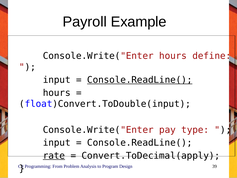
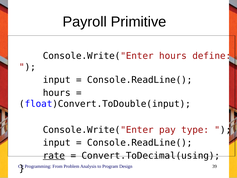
Example: Example -> Primitive (139, 22)
Console.ReadLine( underline: present -> none (140, 80)
Convert.ToDecimal(apply: Convert.ToDecimal(apply -> Convert.ToDecimal(using (151, 155)
